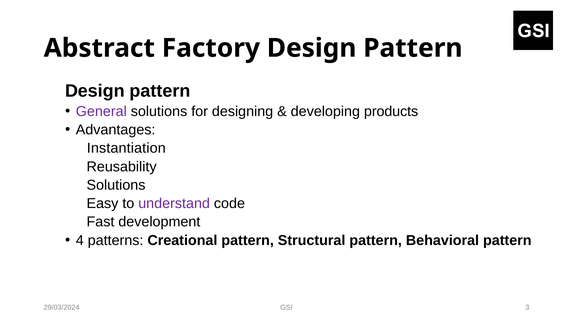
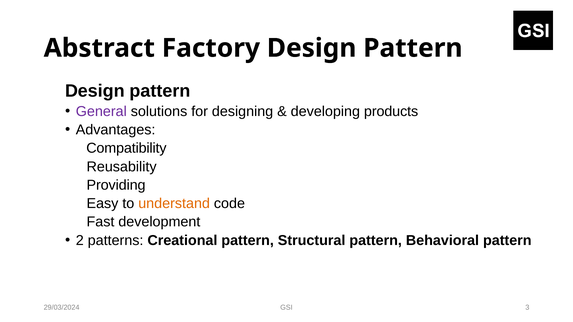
Instantiation: Instantiation -> Compatibility (126, 148)
Solutions: Solutions -> Providing (116, 185)
understand colour: purple -> orange (174, 204)
4: 4 -> 2 (80, 241)
